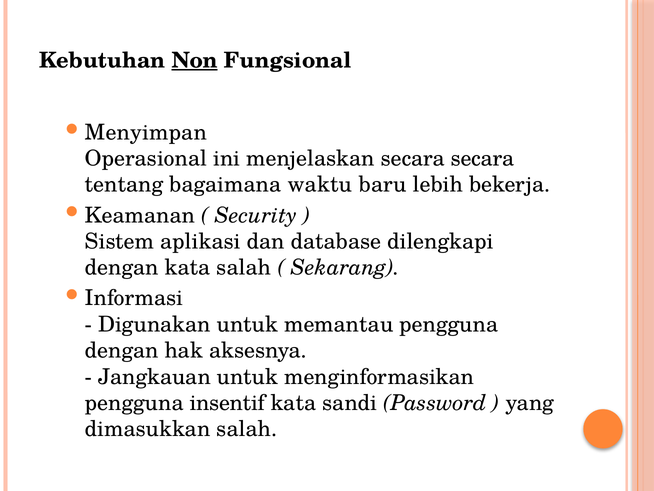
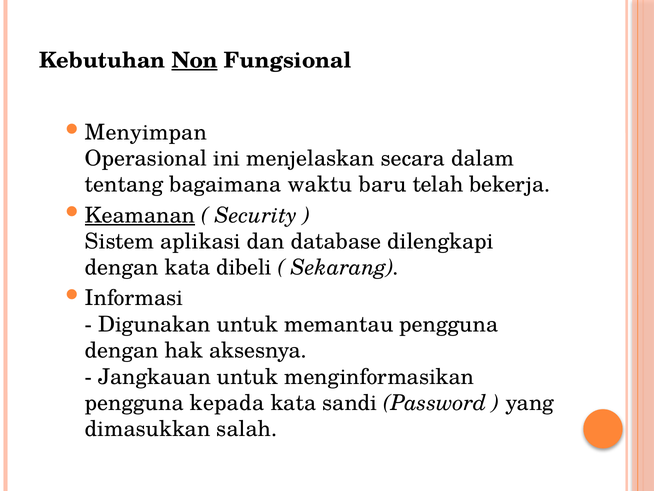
secara secara: secara -> dalam (483, 158)
lebih: lebih -> telah (438, 185)
Keamanan underline: none -> present (140, 215)
kata salah: salah -> dibeli (244, 267)
insentif: insentif -> kepada (227, 403)
